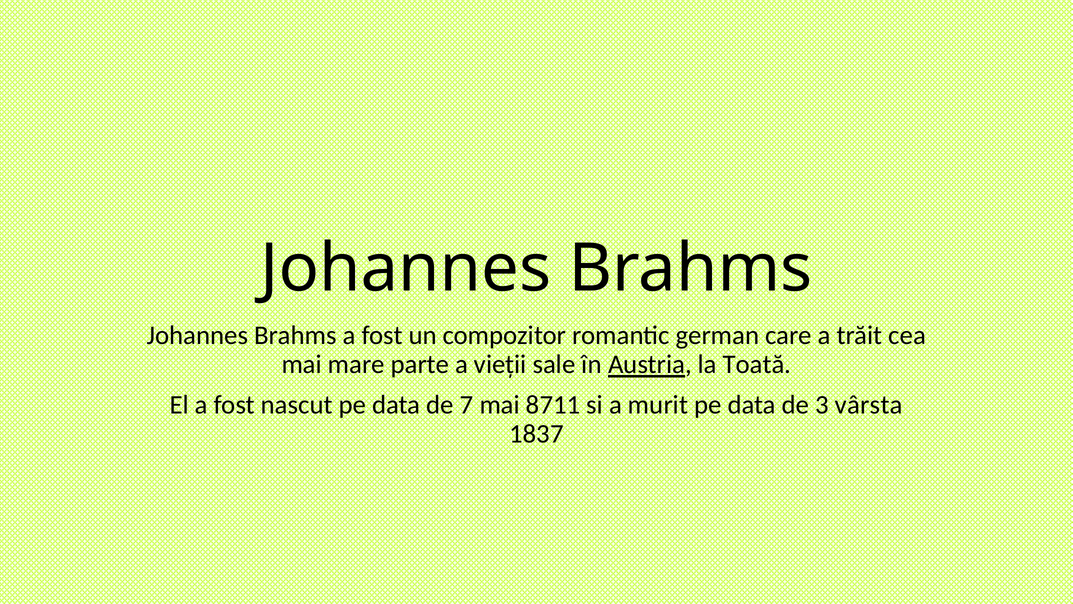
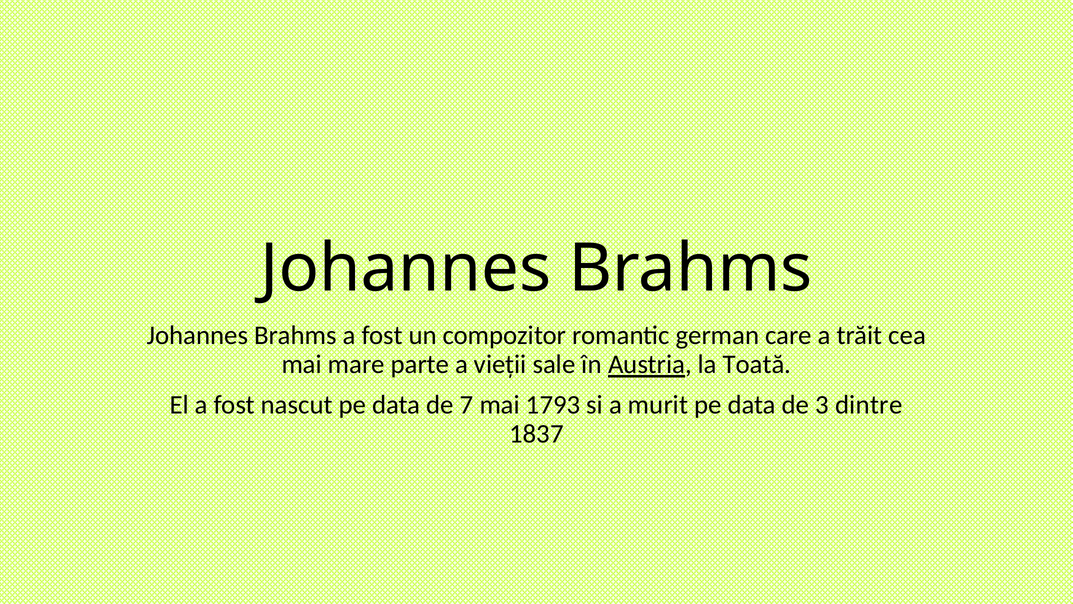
8711: 8711 -> 1793 (553, 404)
vârsta: vârsta -> dintre (869, 404)
